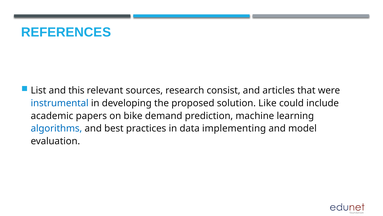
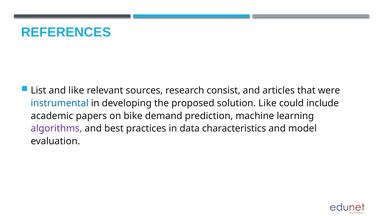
and this: this -> like (76, 90)
algorithms colour: blue -> purple (56, 128)
implementing: implementing -> characteristics (234, 128)
